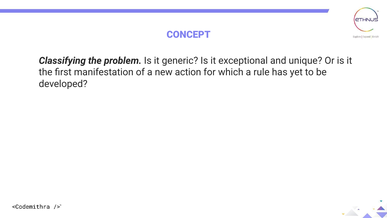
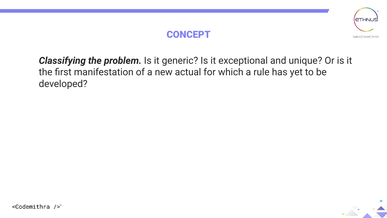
action: action -> actual (188, 72)
